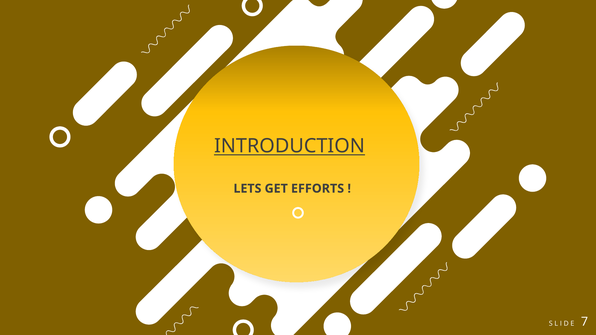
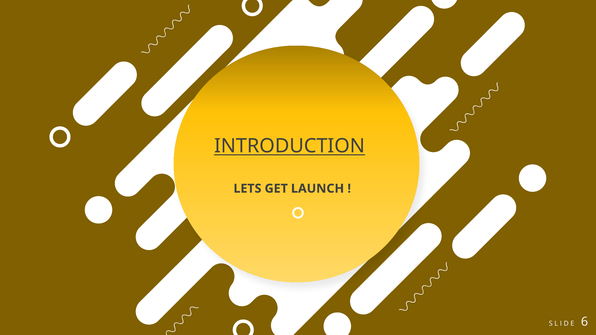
EFFORTS: EFFORTS -> LAUNCH (318, 189)
7: 7 -> 6 (585, 322)
